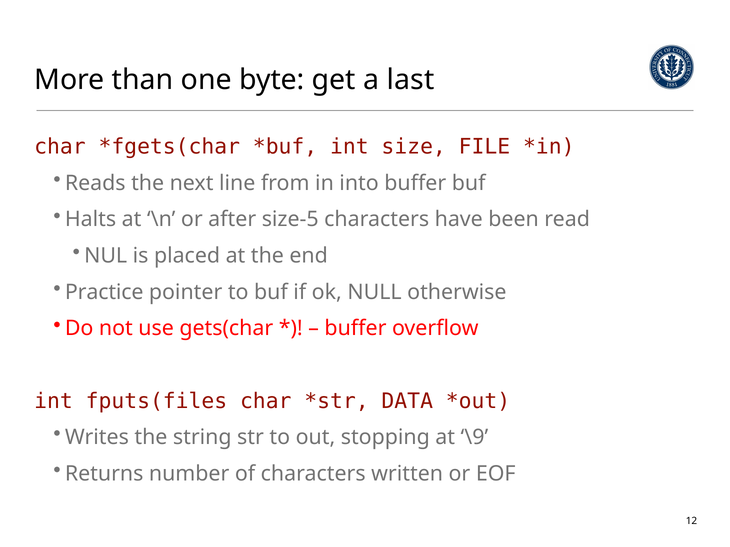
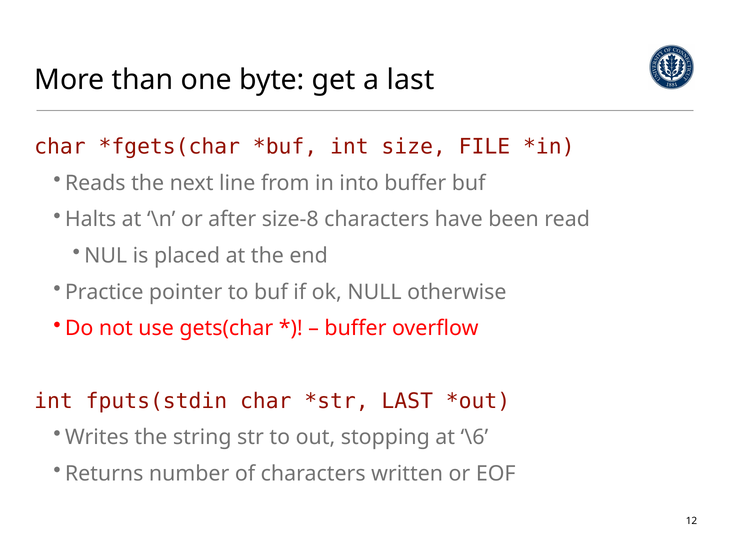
size-5: size-5 -> size-8 (290, 220)
fputs(files: fputs(files -> fputs(stdin (156, 401)
DATA: DATA -> LAST (407, 401)
\9: \9 -> \6 (474, 438)
